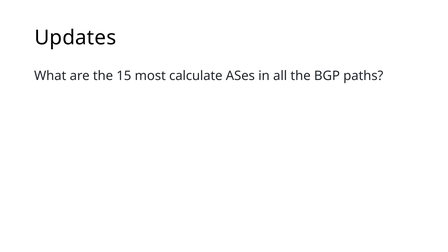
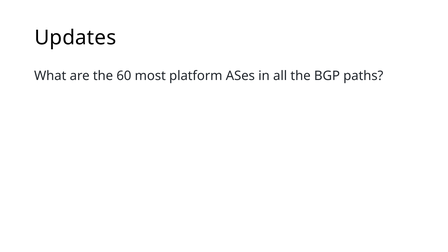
15: 15 -> 60 (124, 76)
calculate: calculate -> platform (196, 76)
